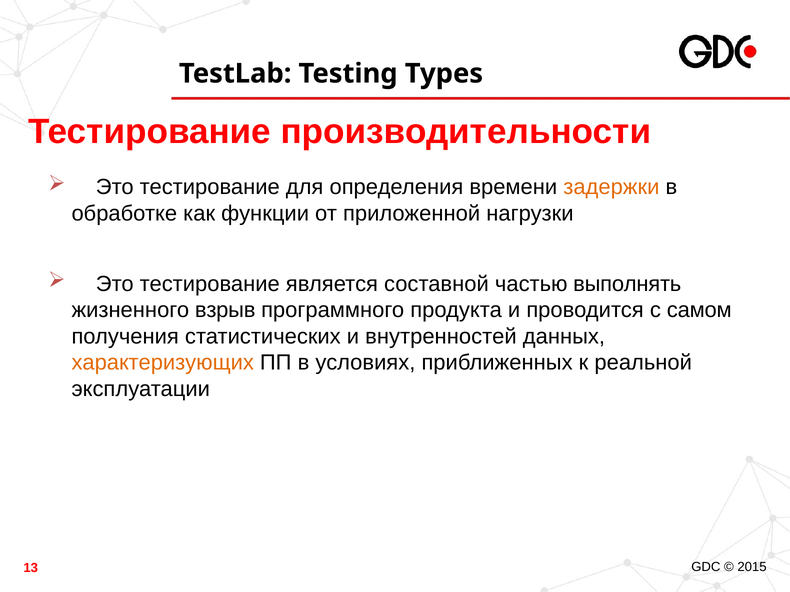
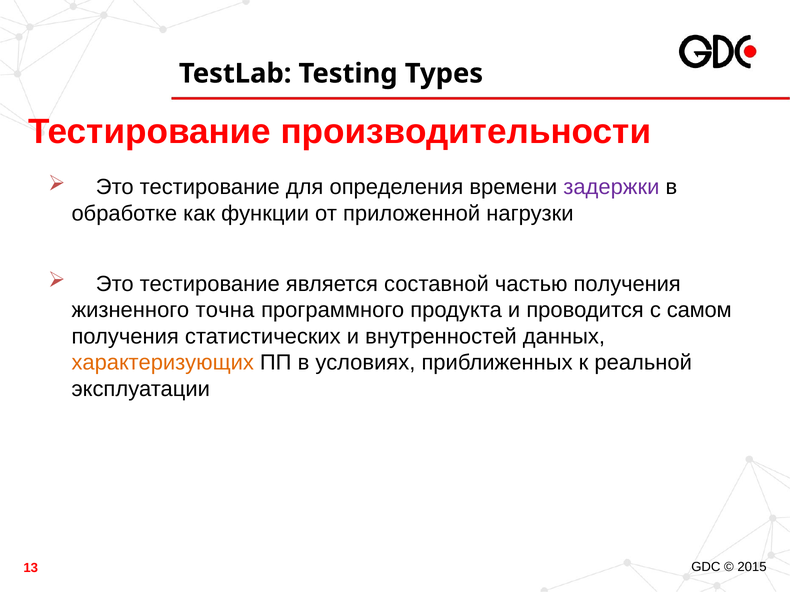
задержки colour: orange -> purple (611, 187)
частью выполнять: выполнять -> получения (627, 284)
взрыв: взрыв -> точна (225, 310)
